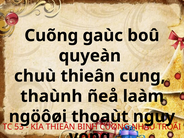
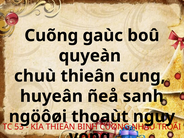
thaùnh: thaùnh -> huyeân (51, 96)
laàm: laàm -> sanh (143, 96)
